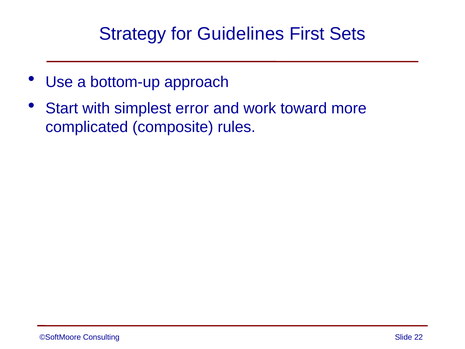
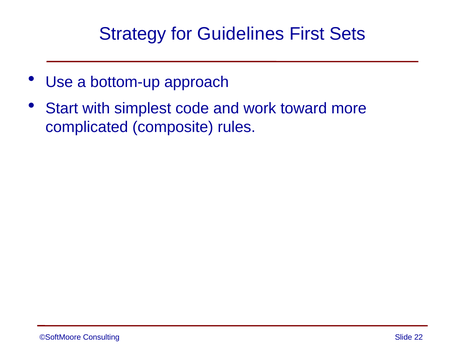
error: error -> code (192, 108)
